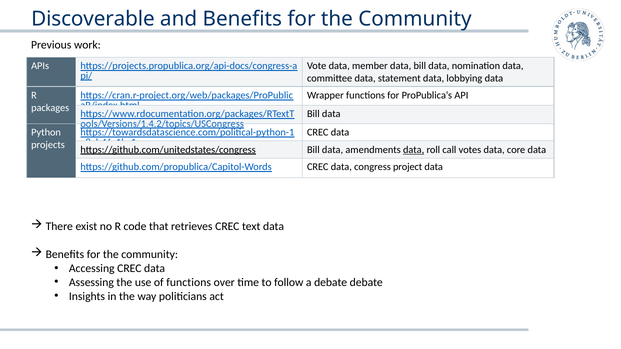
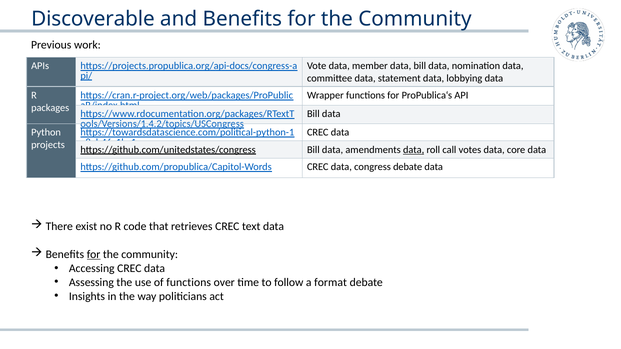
congress project: project -> debate (408, 167)
for underline: none -> present (94, 255)
a debate: debate -> format (331, 282)
